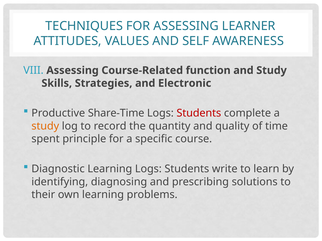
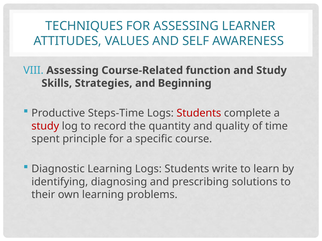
Electronic: Electronic -> Beginning (185, 83)
Share-Time: Share-Time -> Steps-Time (116, 113)
study colour: orange -> red (45, 126)
